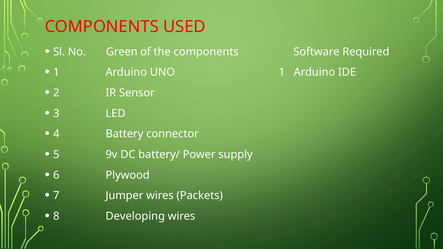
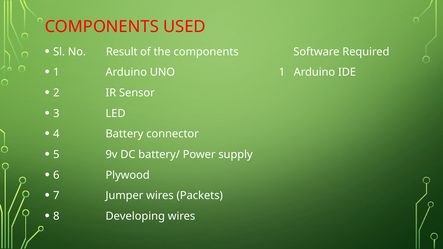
Green: Green -> Result (122, 52)
